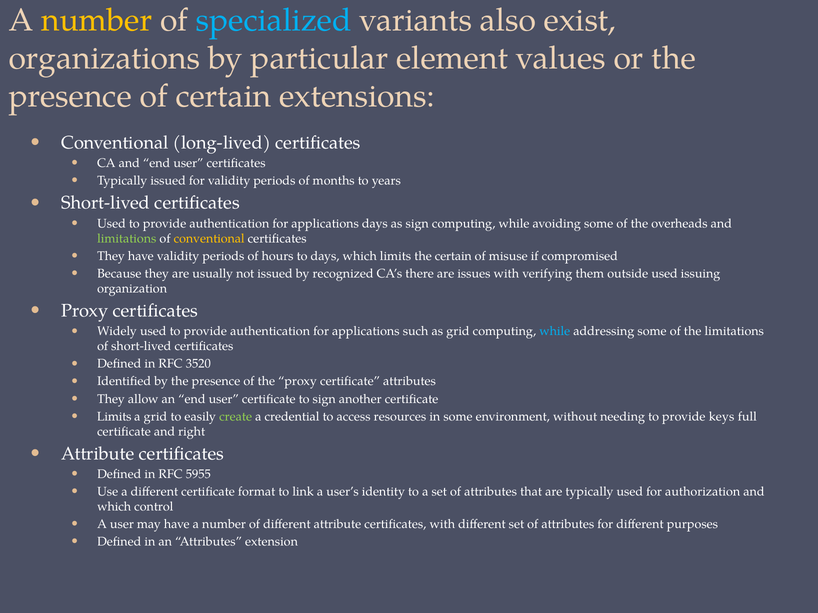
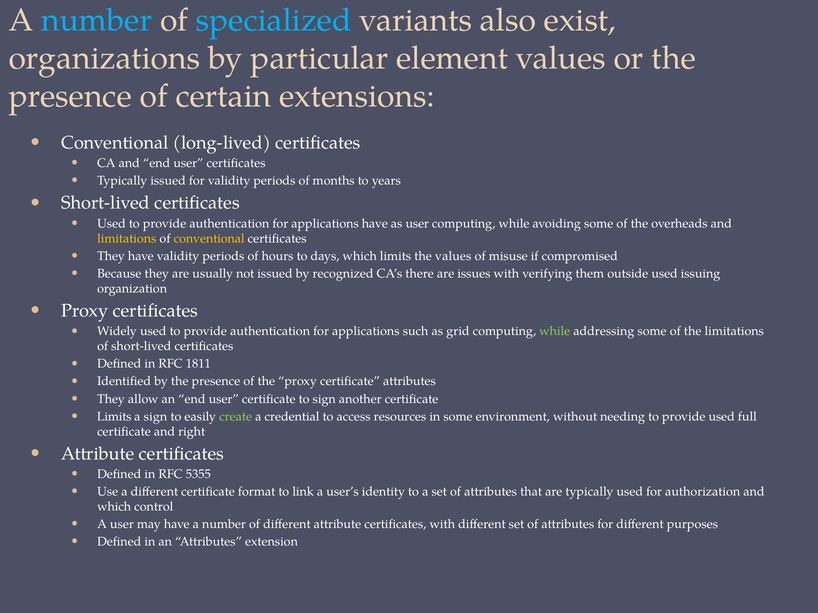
number colour: yellow -> light blue (97, 20)
applications days: days -> have (375, 224)
as sign: sign -> user (417, 224)
limitations colour: light green -> yellow (127, 239)
the certain: certain -> values (453, 256)
while colour: light blue -> light green (555, 332)
3520: 3520 -> 1811 (198, 364)
a grid: grid -> sign (155, 417)
provide keys: keys -> used (722, 417)
5955: 5955 -> 5355 (198, 475)
